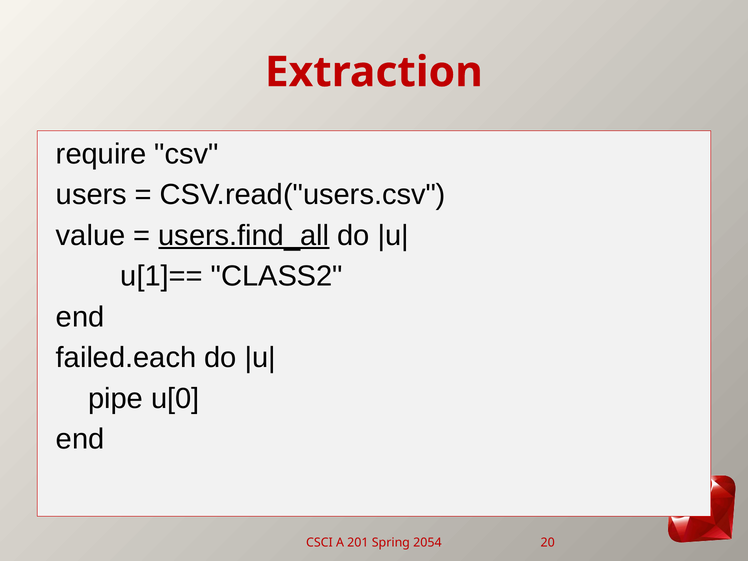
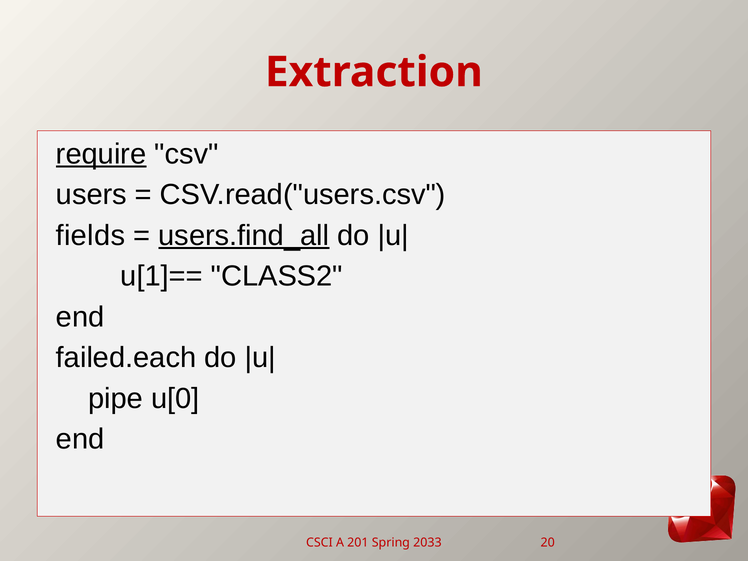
require underline: none -> present (101, 154)
value: value -> fields (91, 236)
2054: 2054 -> 2033 (427, 542)
